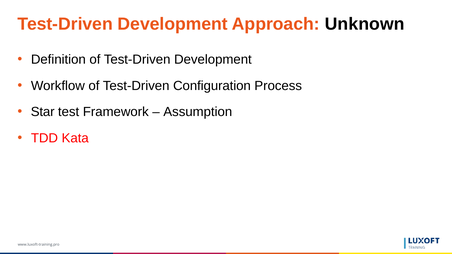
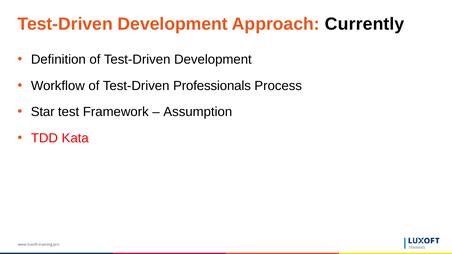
Unknown: Unknown -> Currently (365, 24)
Configuration: Configuration -> Professionals (212, 86)
